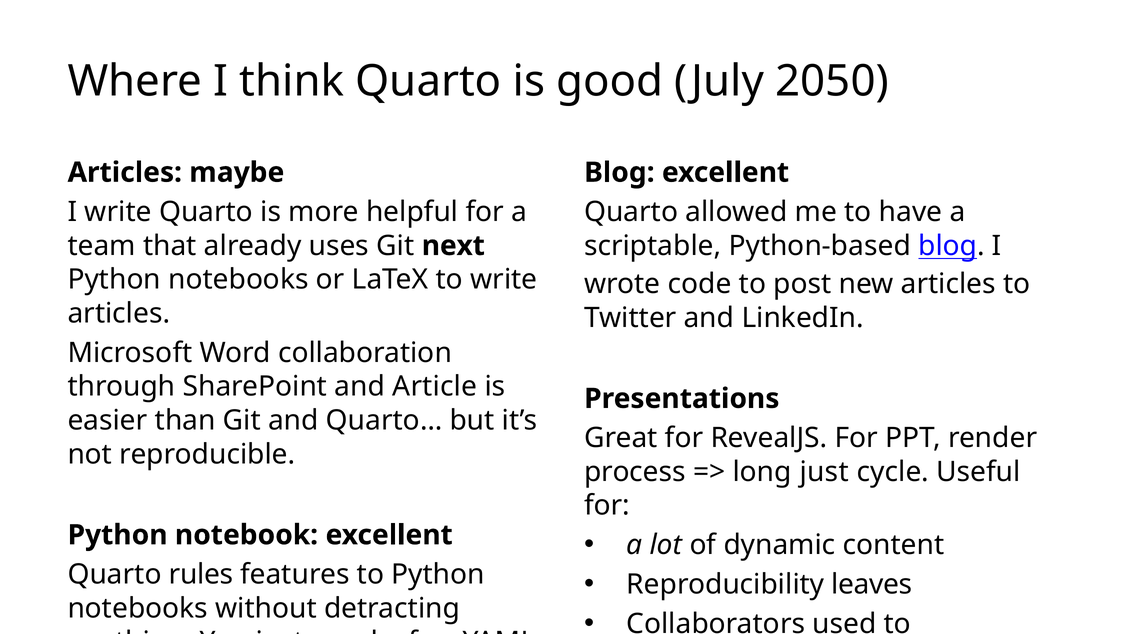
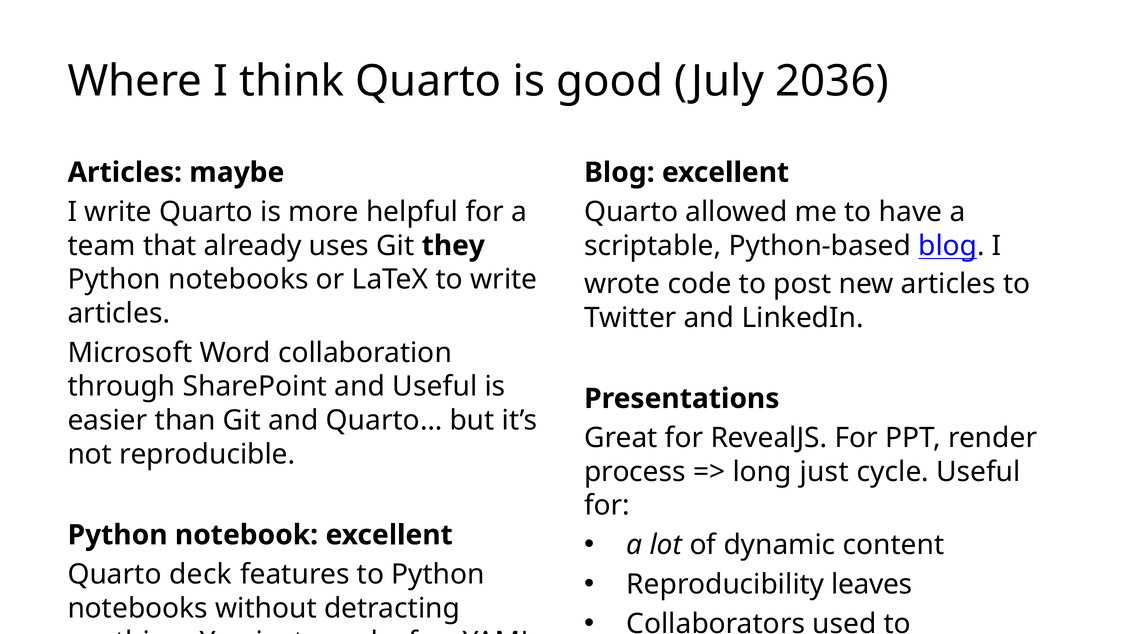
2050: 2050 -> 2036 (832, 81)
next: next -> they (453, 246)
and Article: Article -> Useful (435, 387)
rules: rules -> deck (201, 574)
